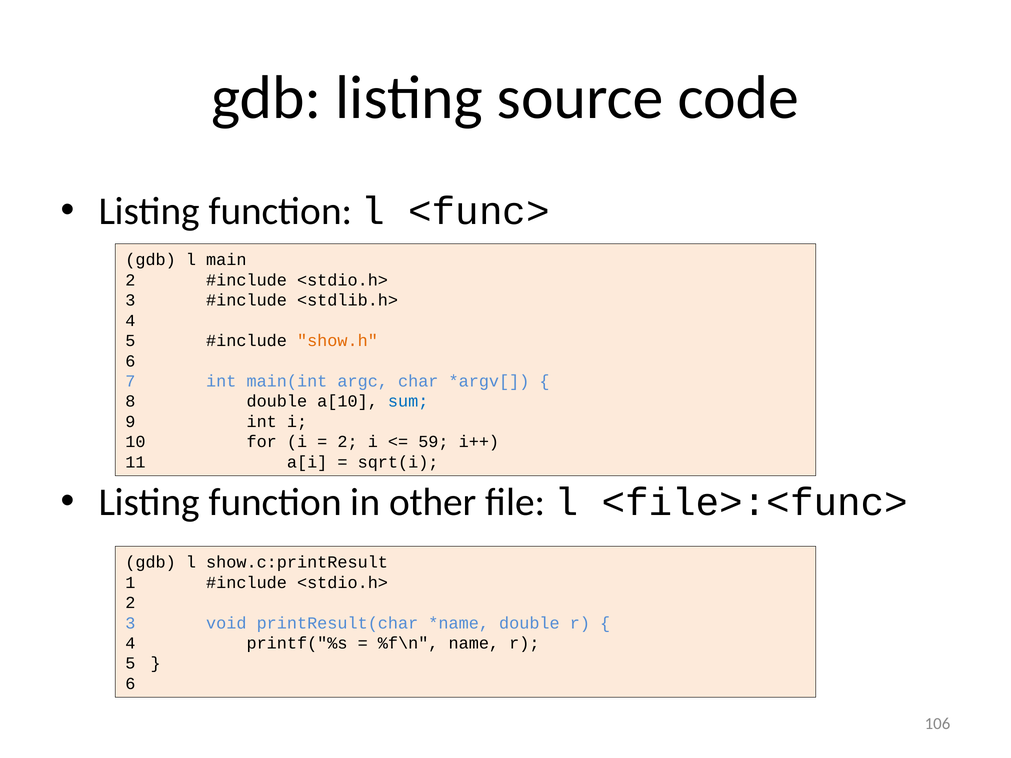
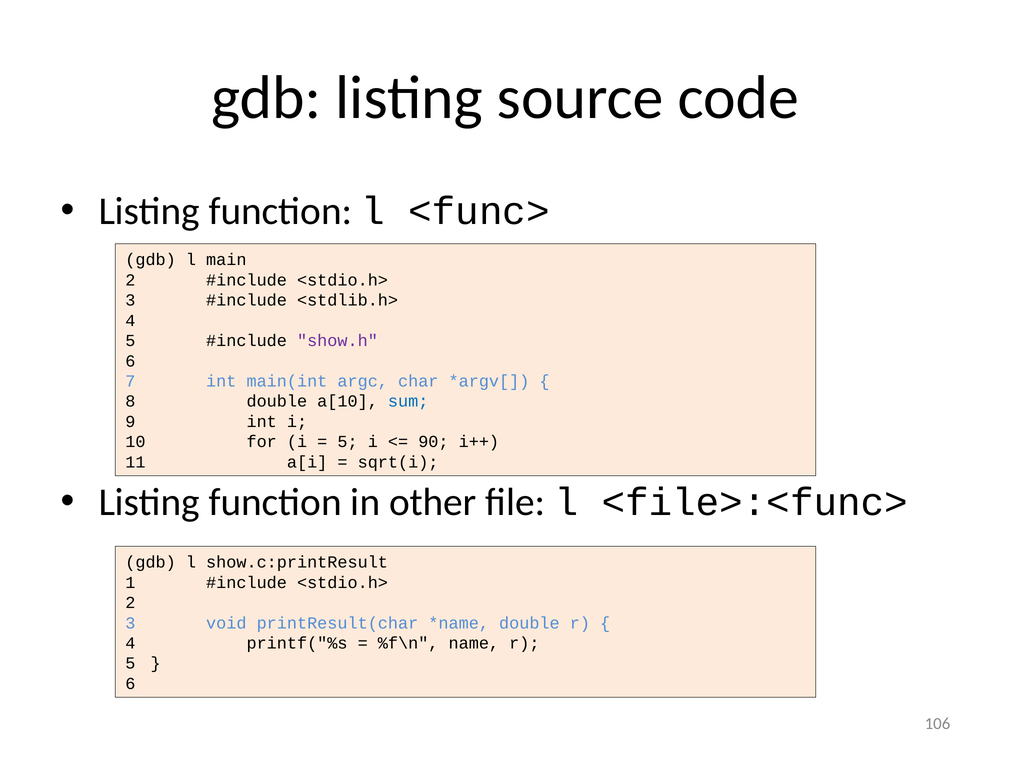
show.h colour: orange -> purple (337, 341)
2: 2 -> 5 (348, 442)
59: 59 -> 90 (433, 442)
